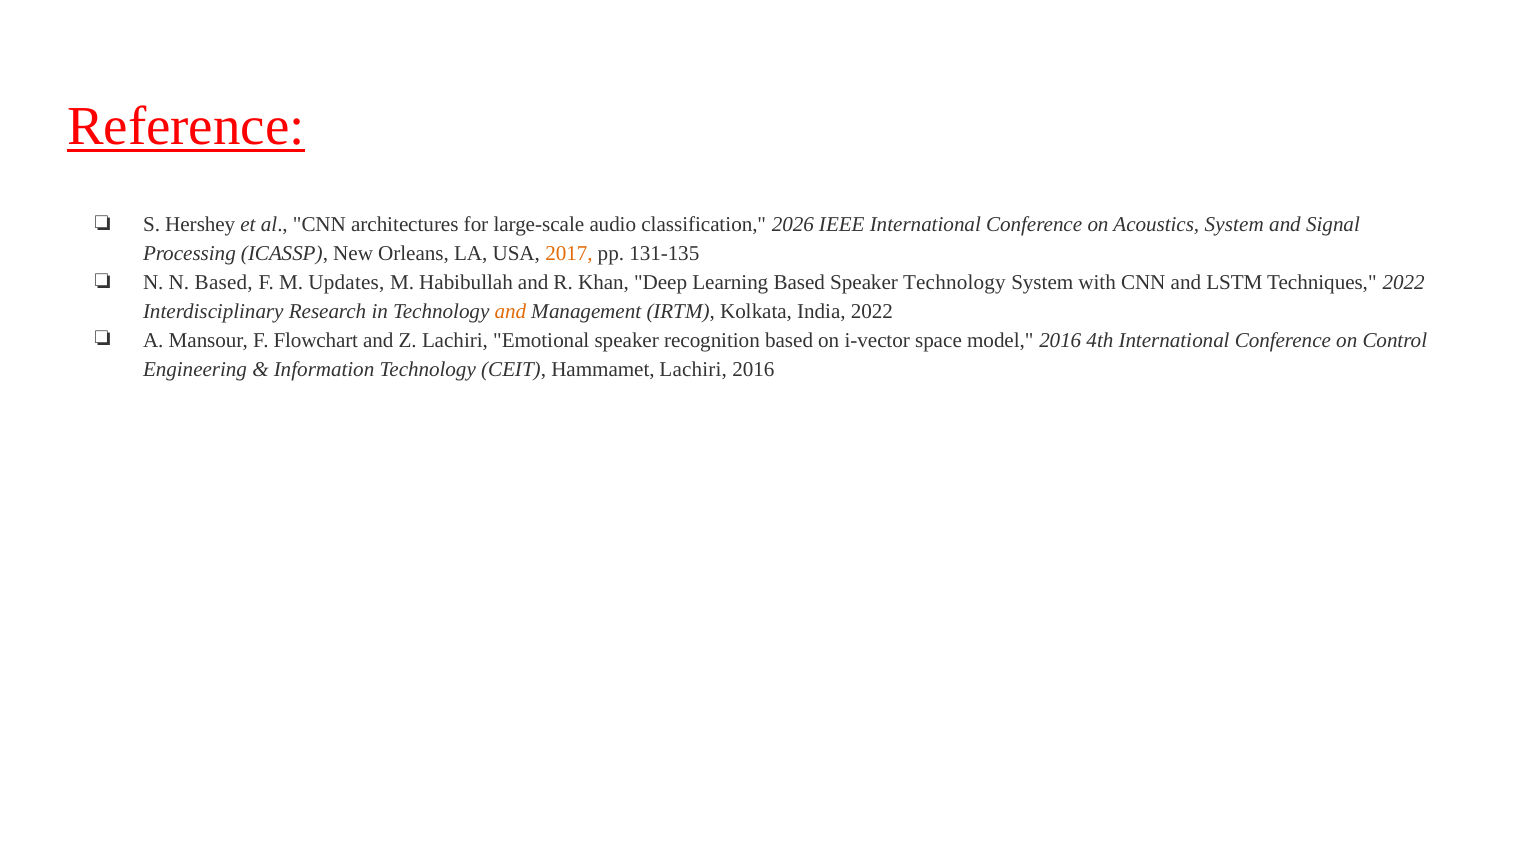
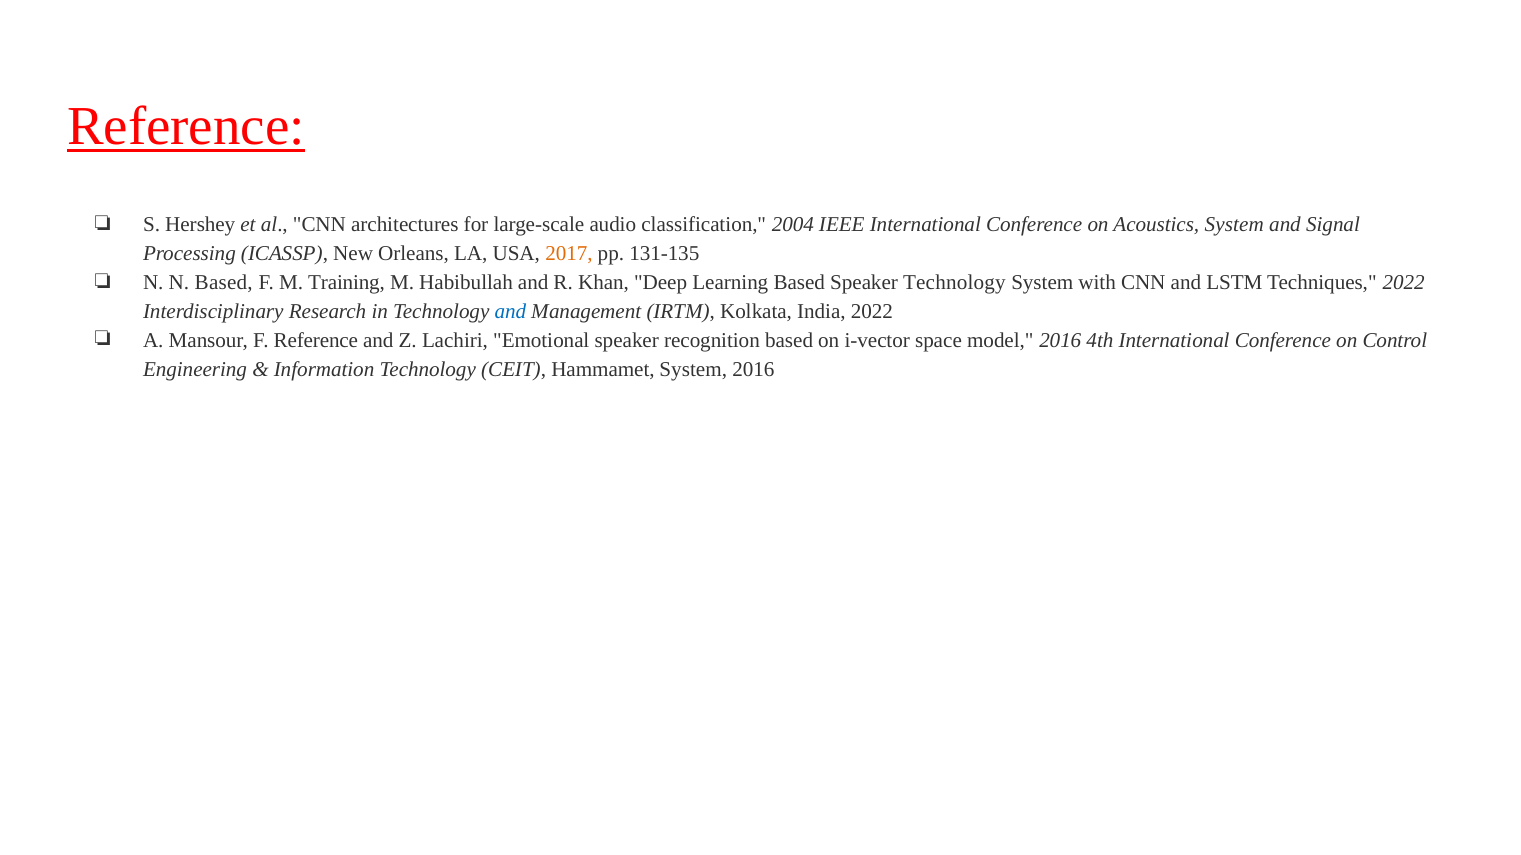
2026: 2026 -> 2004 (793, 225)
Updates: Updates -> Training (347, 283)
and colour: orange -> blue (510, 312)
F Flowchart: Flowchart -> Reference (316, 341)
Hammamet Lachiri: Lachiri -> System (693, 370)
